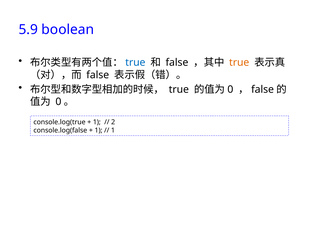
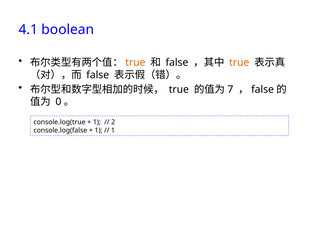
5.9: 5.9 -> 4.1 (28, 30)
true colour: blue -> orange (135, 63)
0: 0 -> 7 (230, 89)
